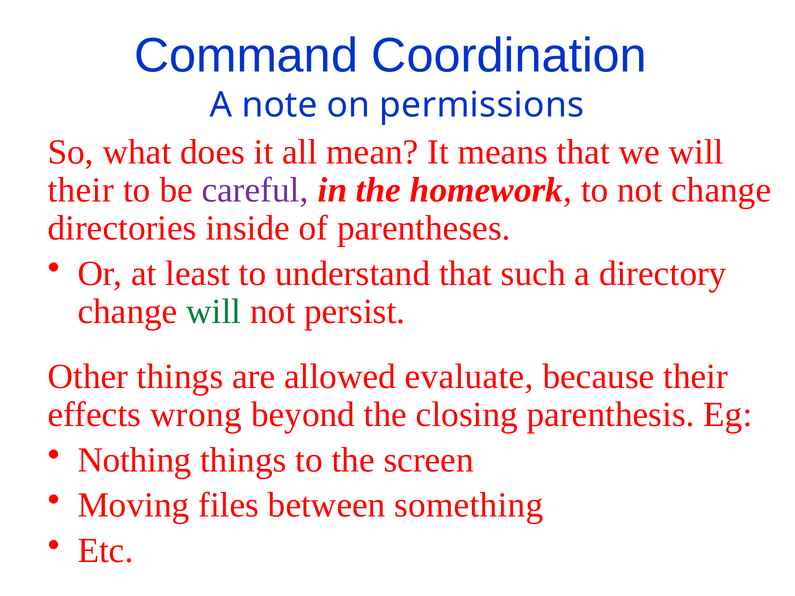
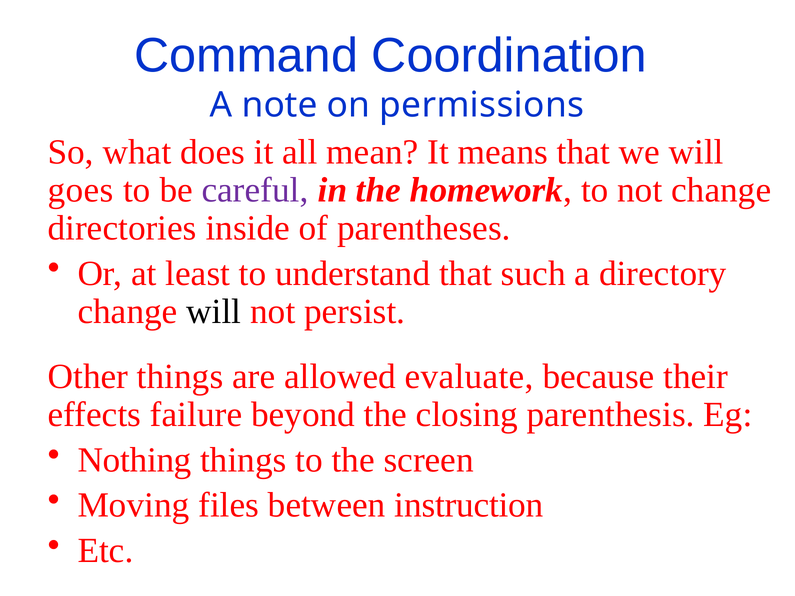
their: their -> goes (81, 190)
will colour: green -> black (214, 312)
wrong: wrong -> failure (196, 415)
something: something -> instruction (469, 505)
